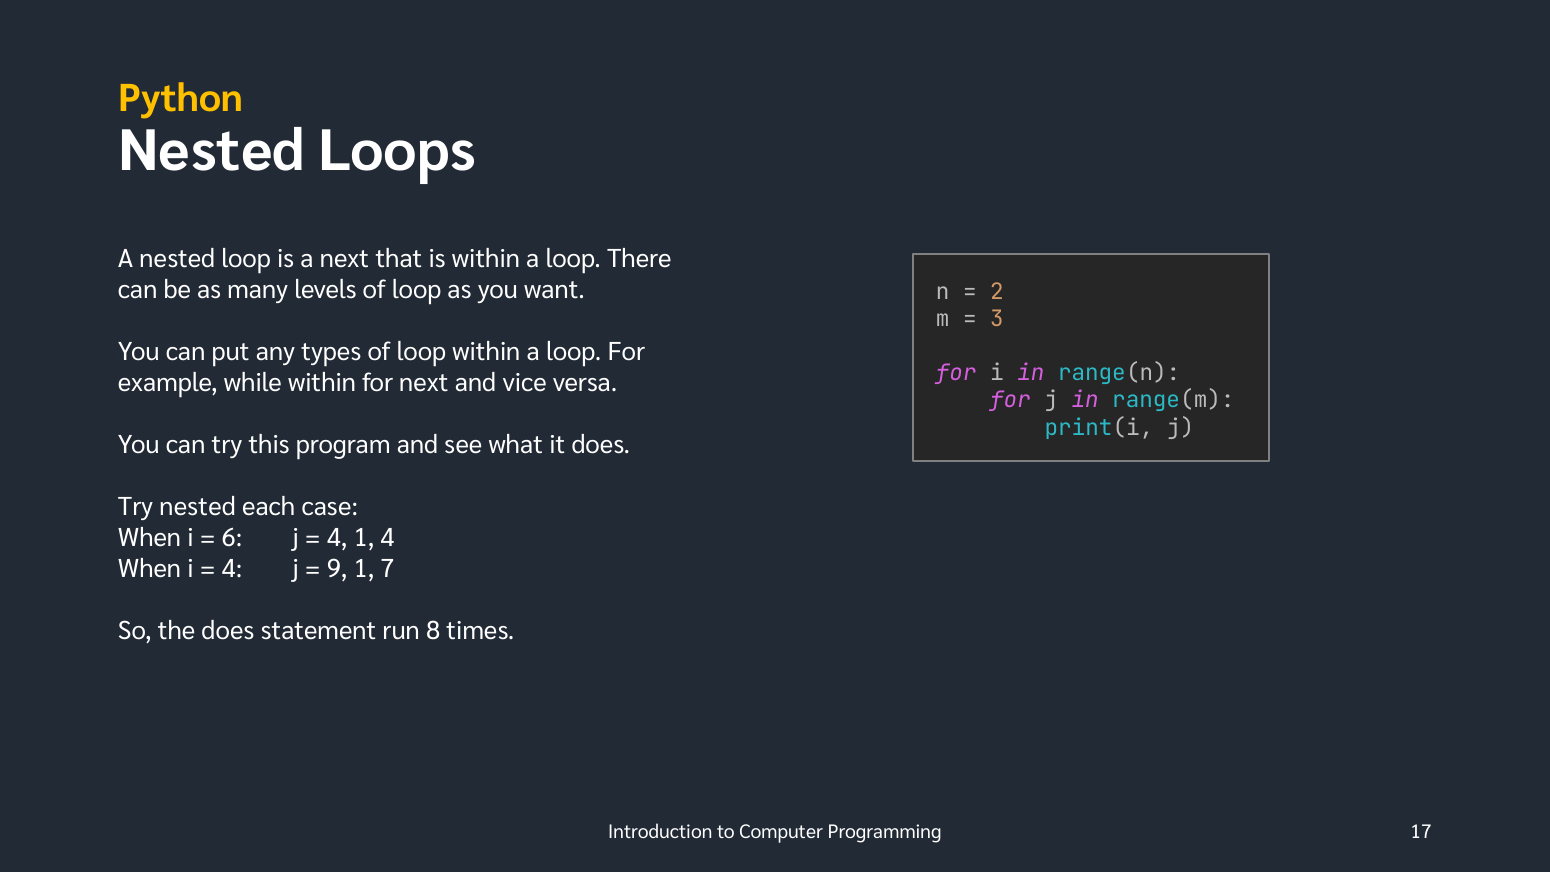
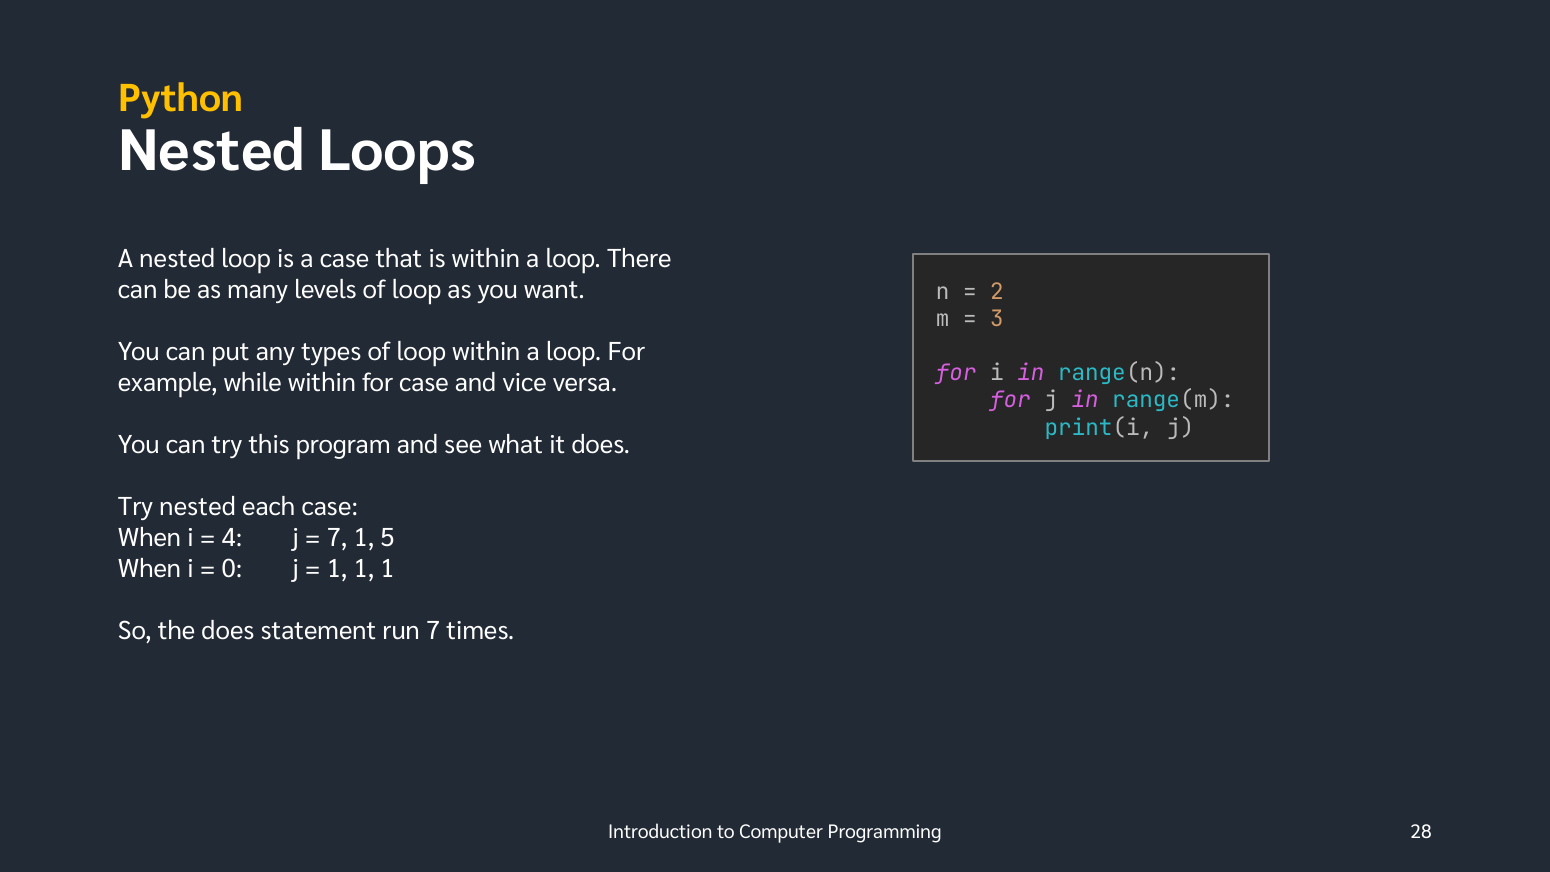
a next: next -> case (345, 259)
for next: next -> case (424, 383)
6: 6 -> 4 (232, 538)
4: 4 -> 7 (337, 538)
1 4: 4 -> 5 (388, 538)
4: 4 -> 0 (232, 569)
9: 9 -> 1 (337, 569)
7: 7 -> 1 (388, 569)
run 8: 8 -> 7 (433, 631)
17: 17 -> 28 (1421, 832)
